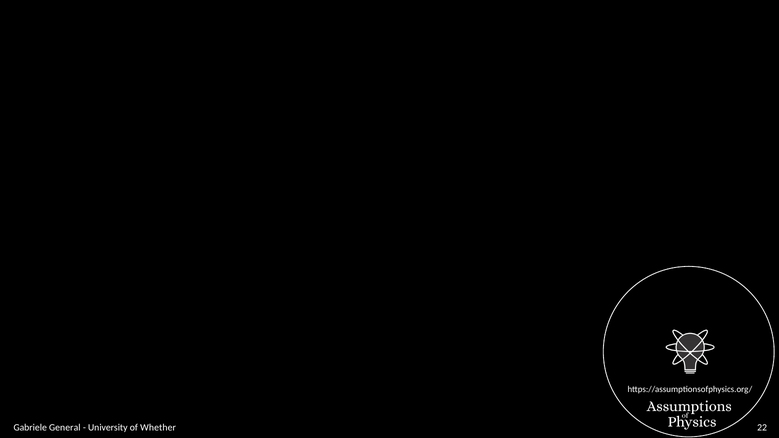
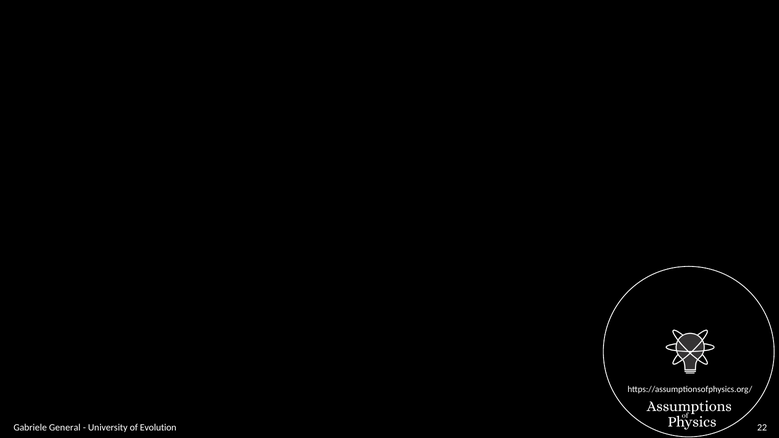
Whether: Whether -> Evolution (158, 428)
